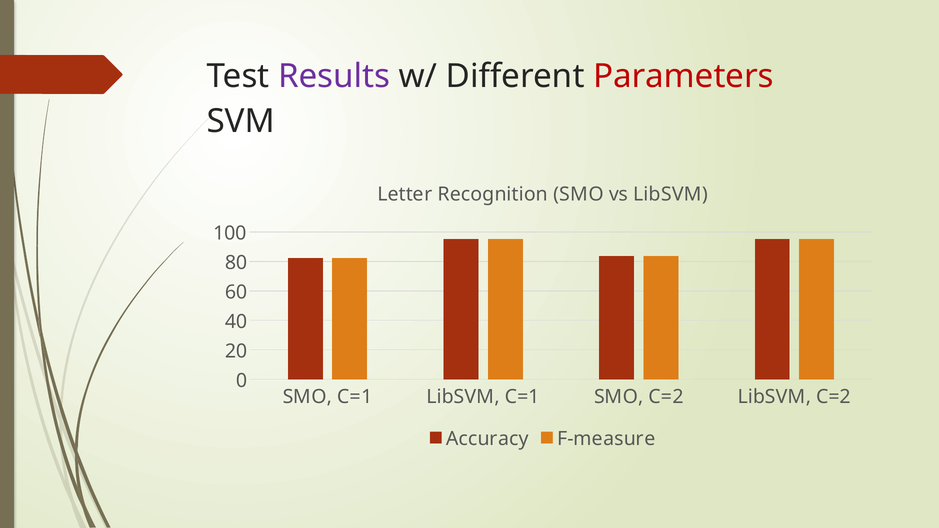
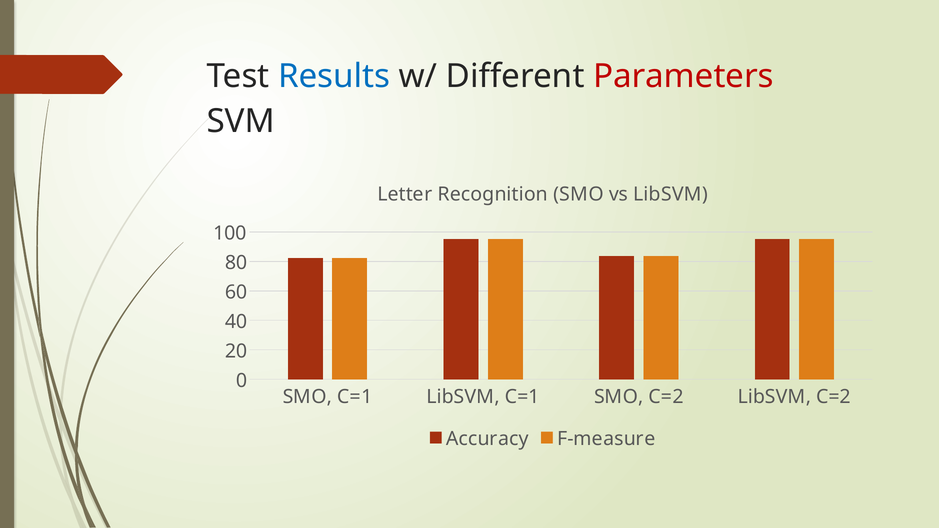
Results colour: purple -> blue (334, 76)
